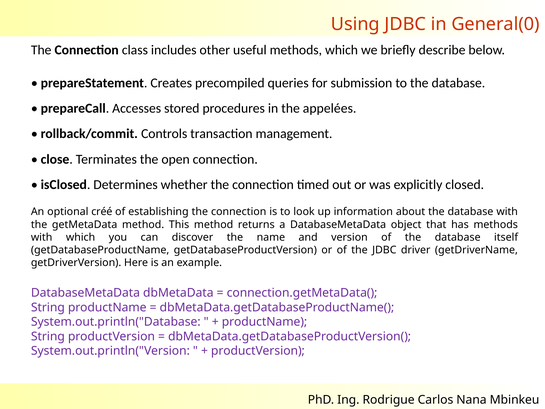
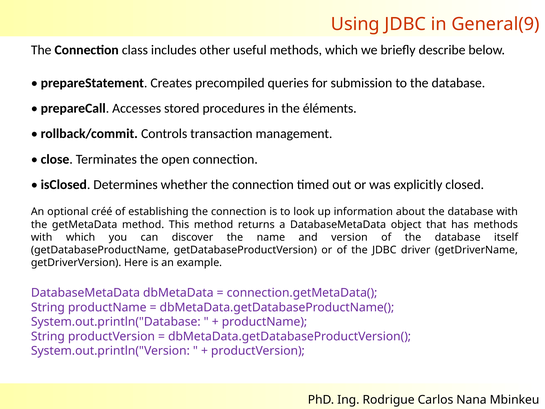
General(0: General(0 -> General(9 (496, 24)
appelées: appelées -> éléments (330, 108)
